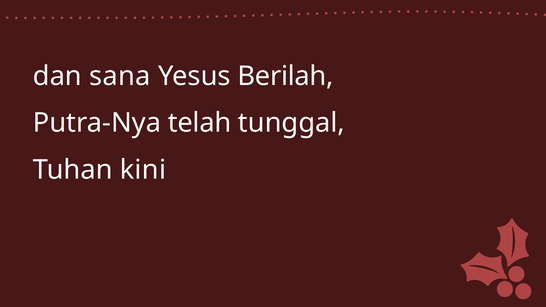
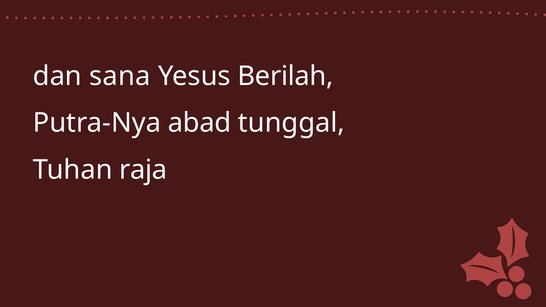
telah: telah -> abad (200, 123)
kini: kini -> raja (143, 170)
